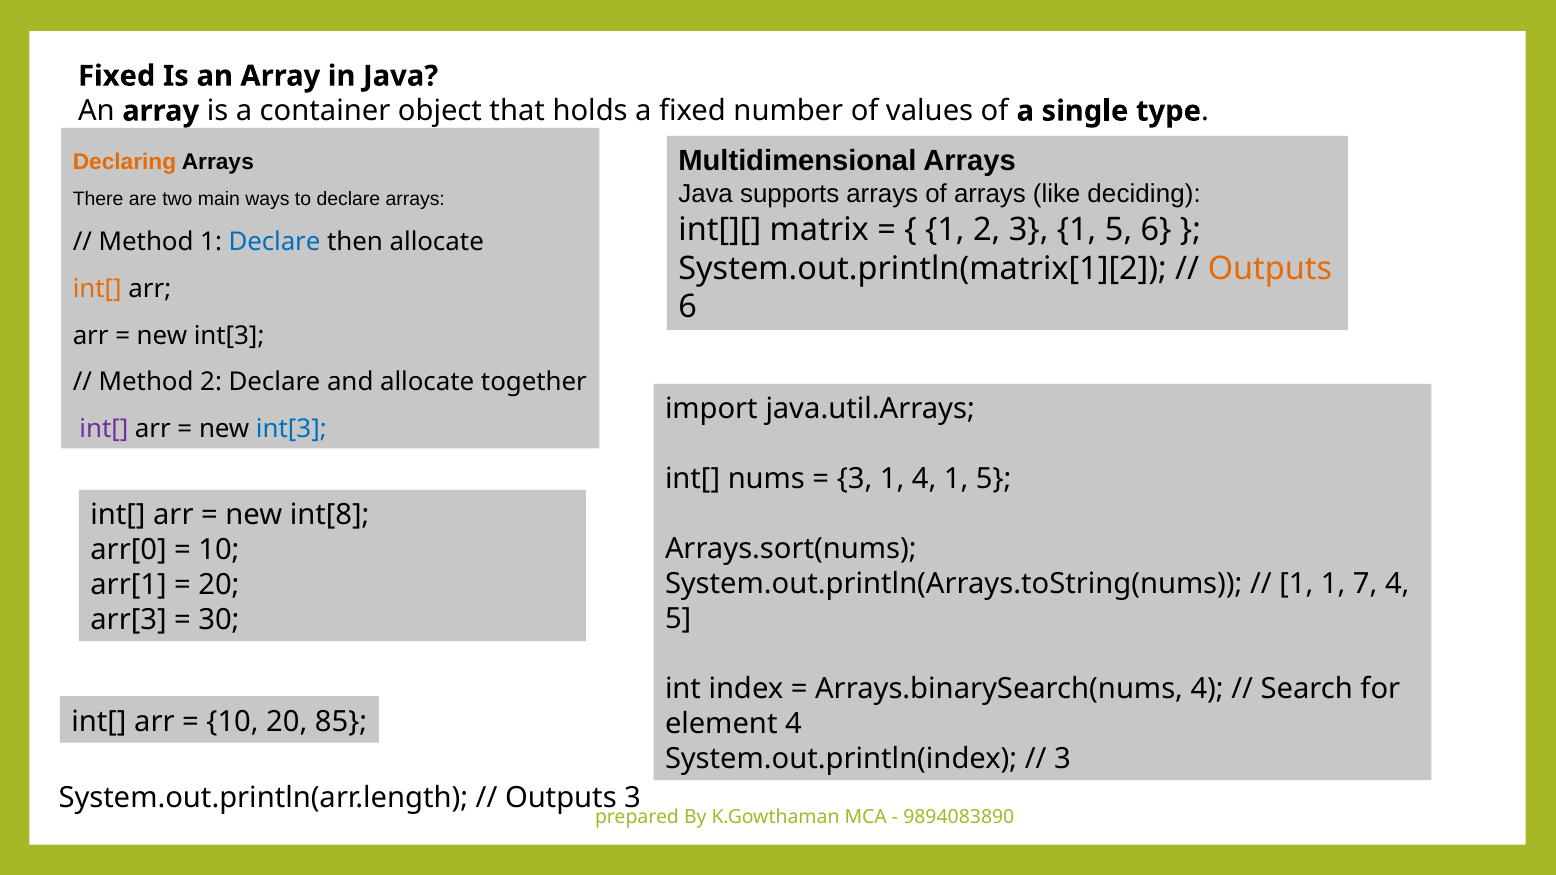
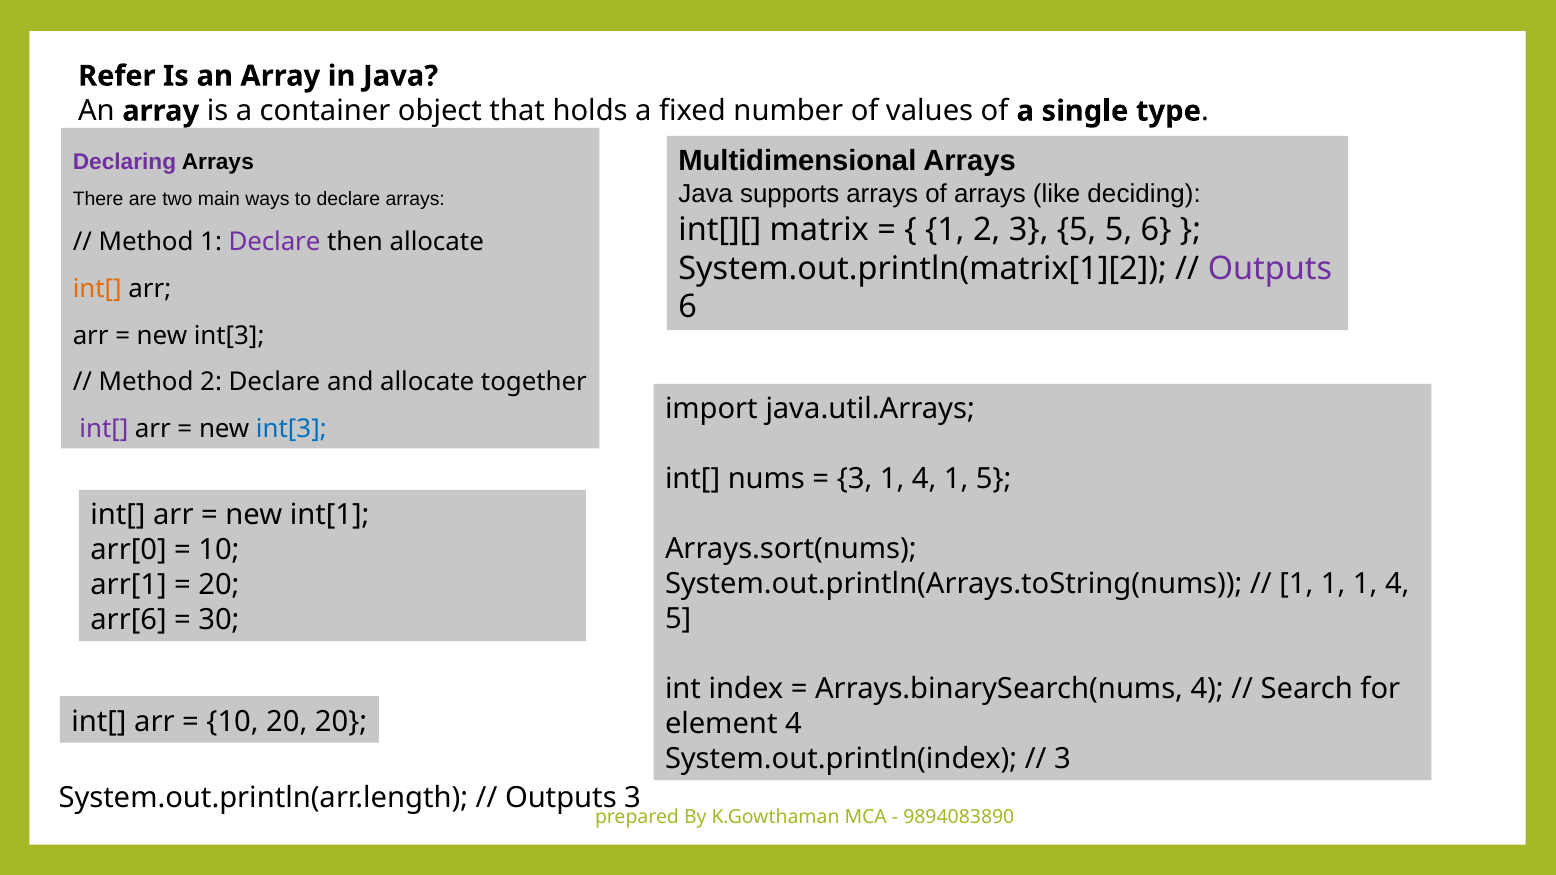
Fixed: Fixed -> Refer (117, 76)
Declaring colour: orange -> purple (124, 162)
2 3 1: 1 -> 5 (1077, 229)
Declare colour: blue -> purple (274, 242)
Outputs colour: orange -> purple (1270, 268)
int[8: int[8 -> int[1 (330, 515)
1 1 7: 7 -> 1 (1365, 584)
arr[3: arr[3 -> arr[6 (129, 620)
20 85: 85 -> 20 (341, 722)
